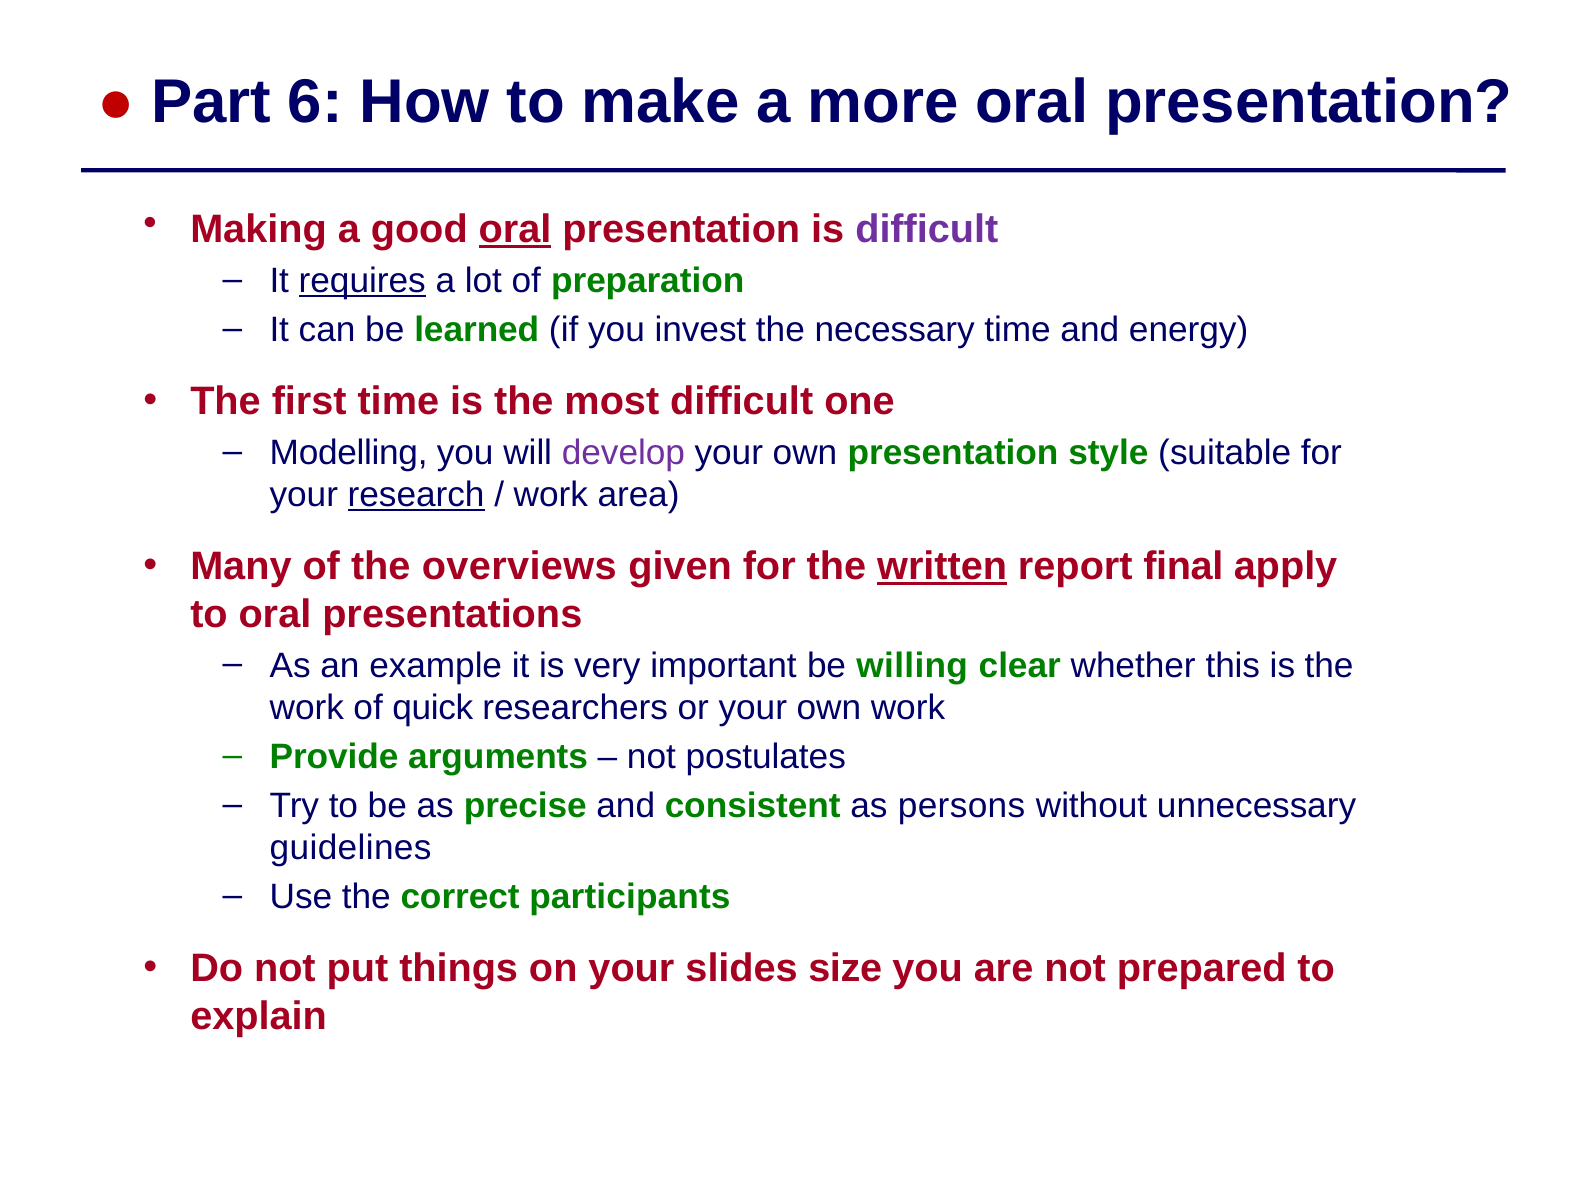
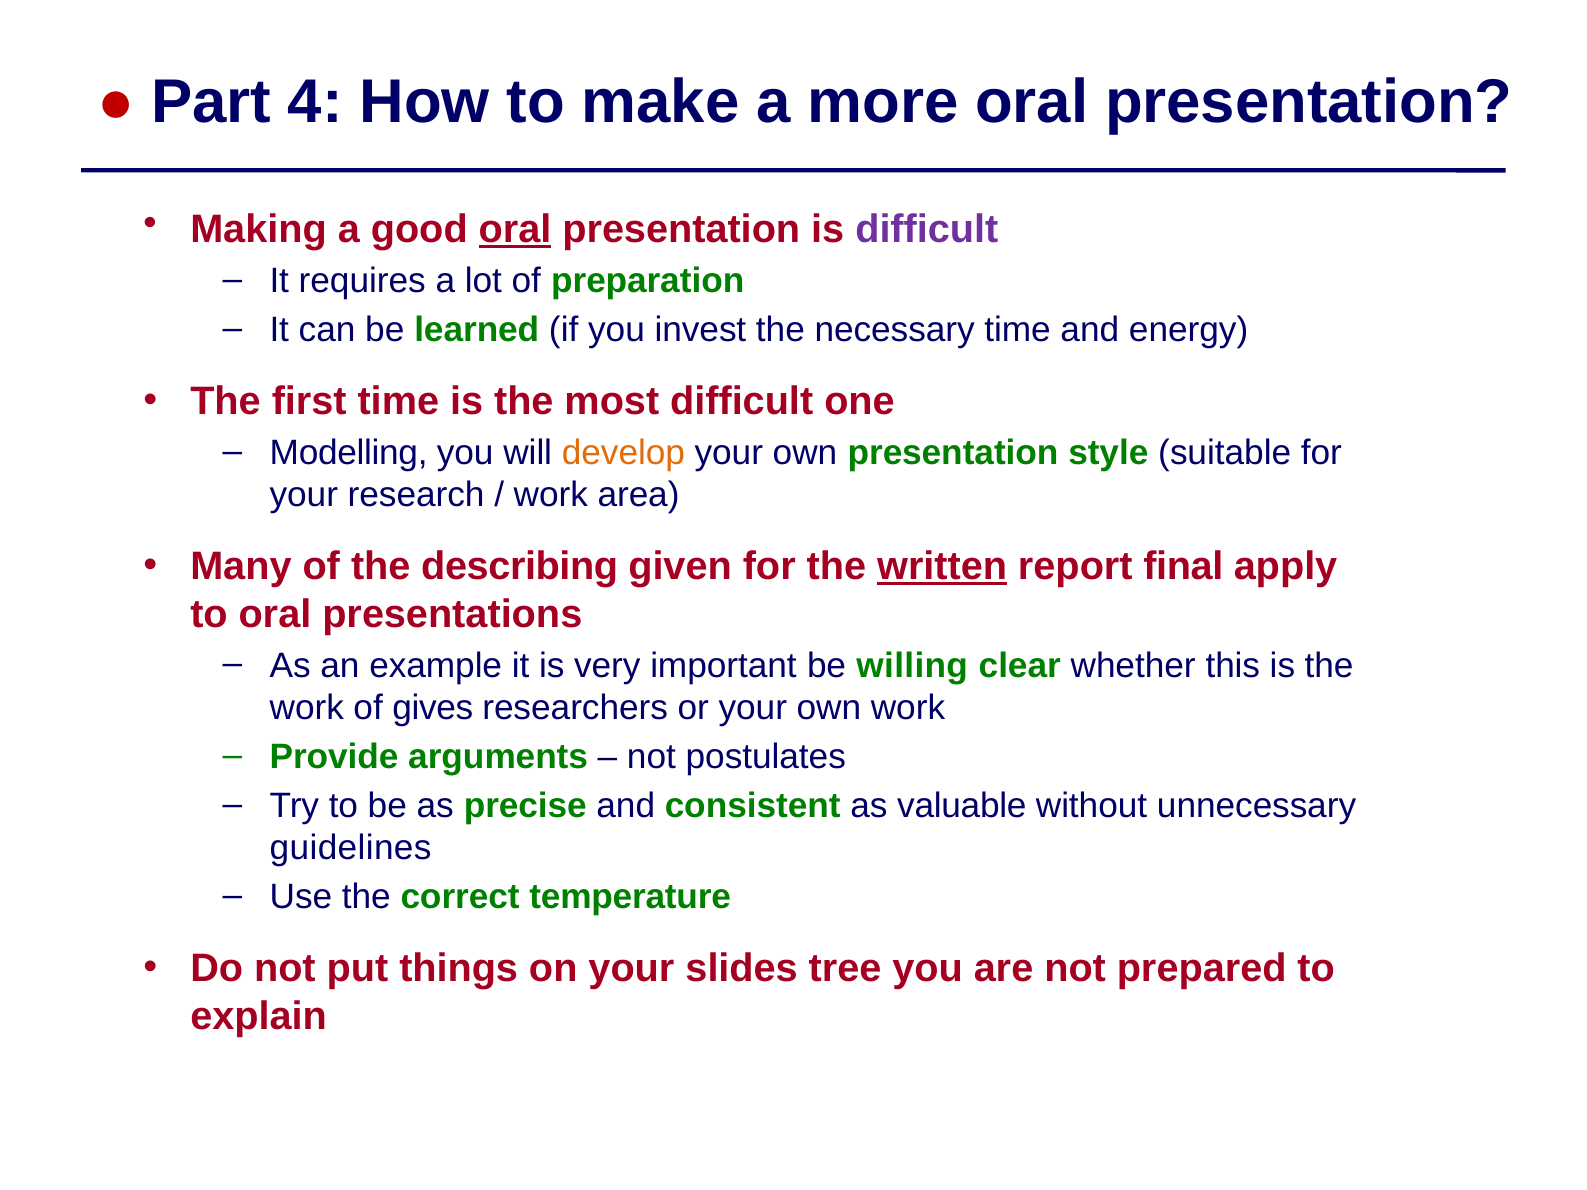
6: 6 -> 4 (315, 102)
requires underline: present -> none (362, 281)
develop colour: purple -> orange (623, 453)
research underline: present -> none (416, 495)
overviews: overviews -> describing (520, 567)
quick: quick -> gives (433, 708)
persons: persons -> valuable (962, 806)
participants: participants -> temperature (630, 897)
size: size -> tree (845, 969)
